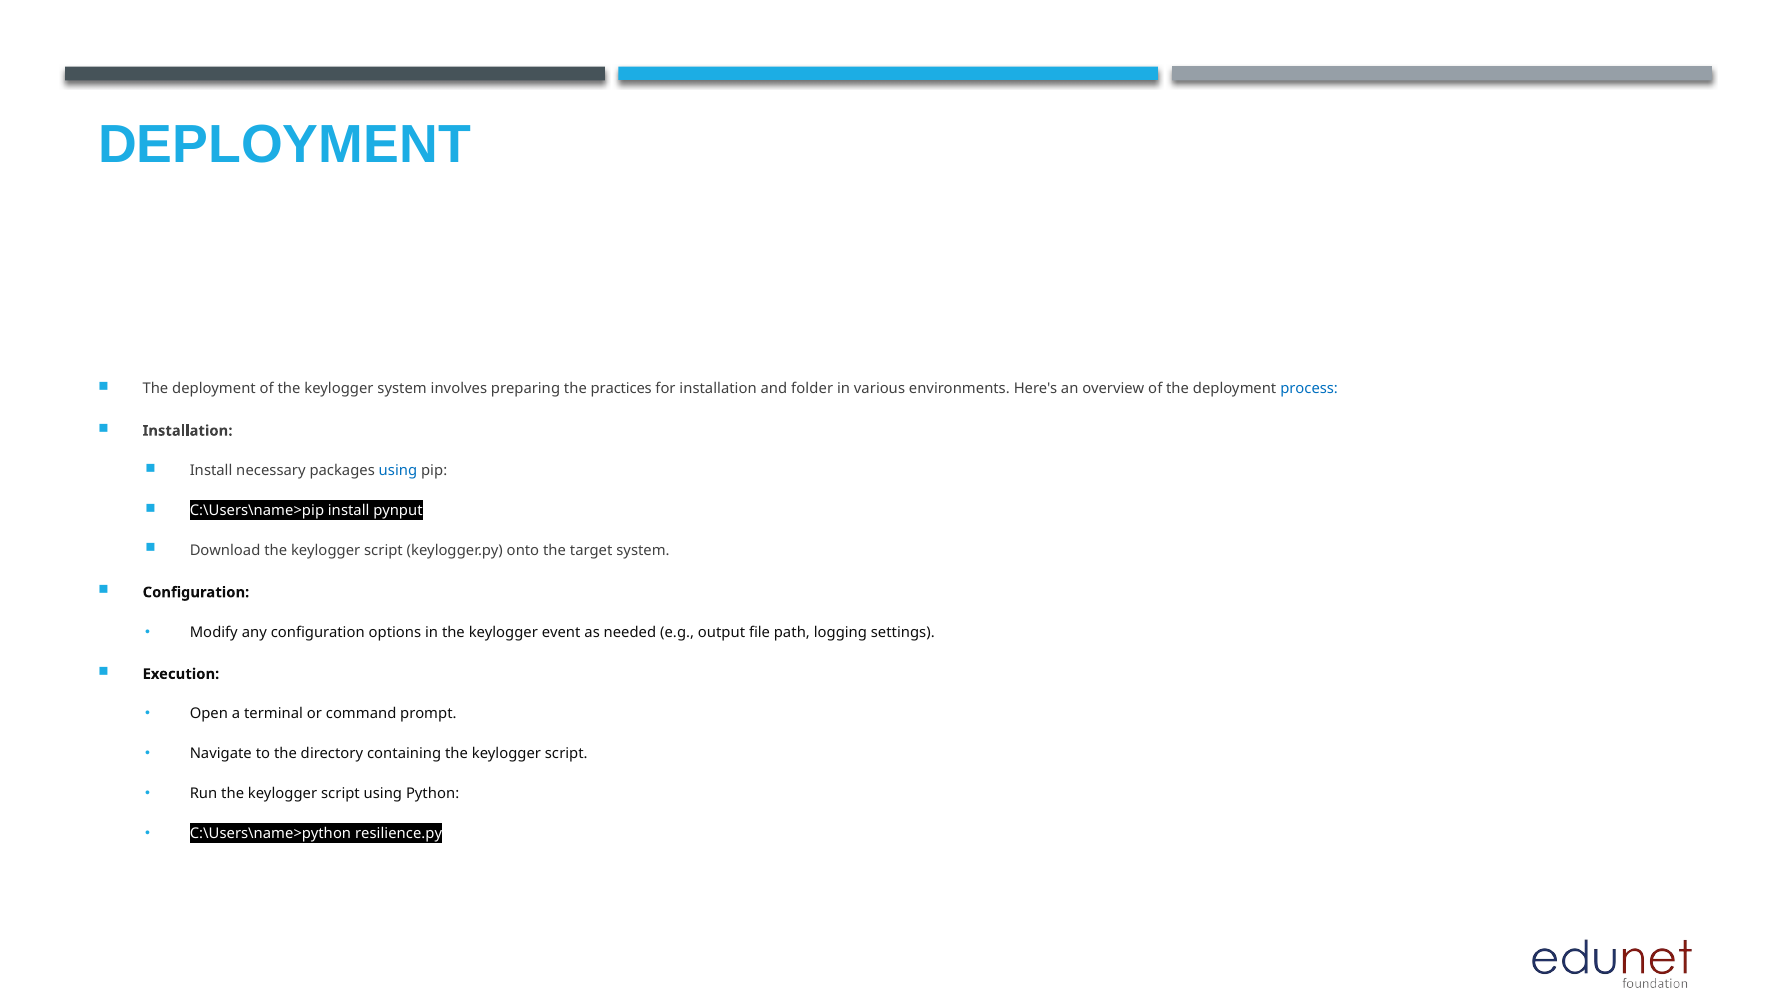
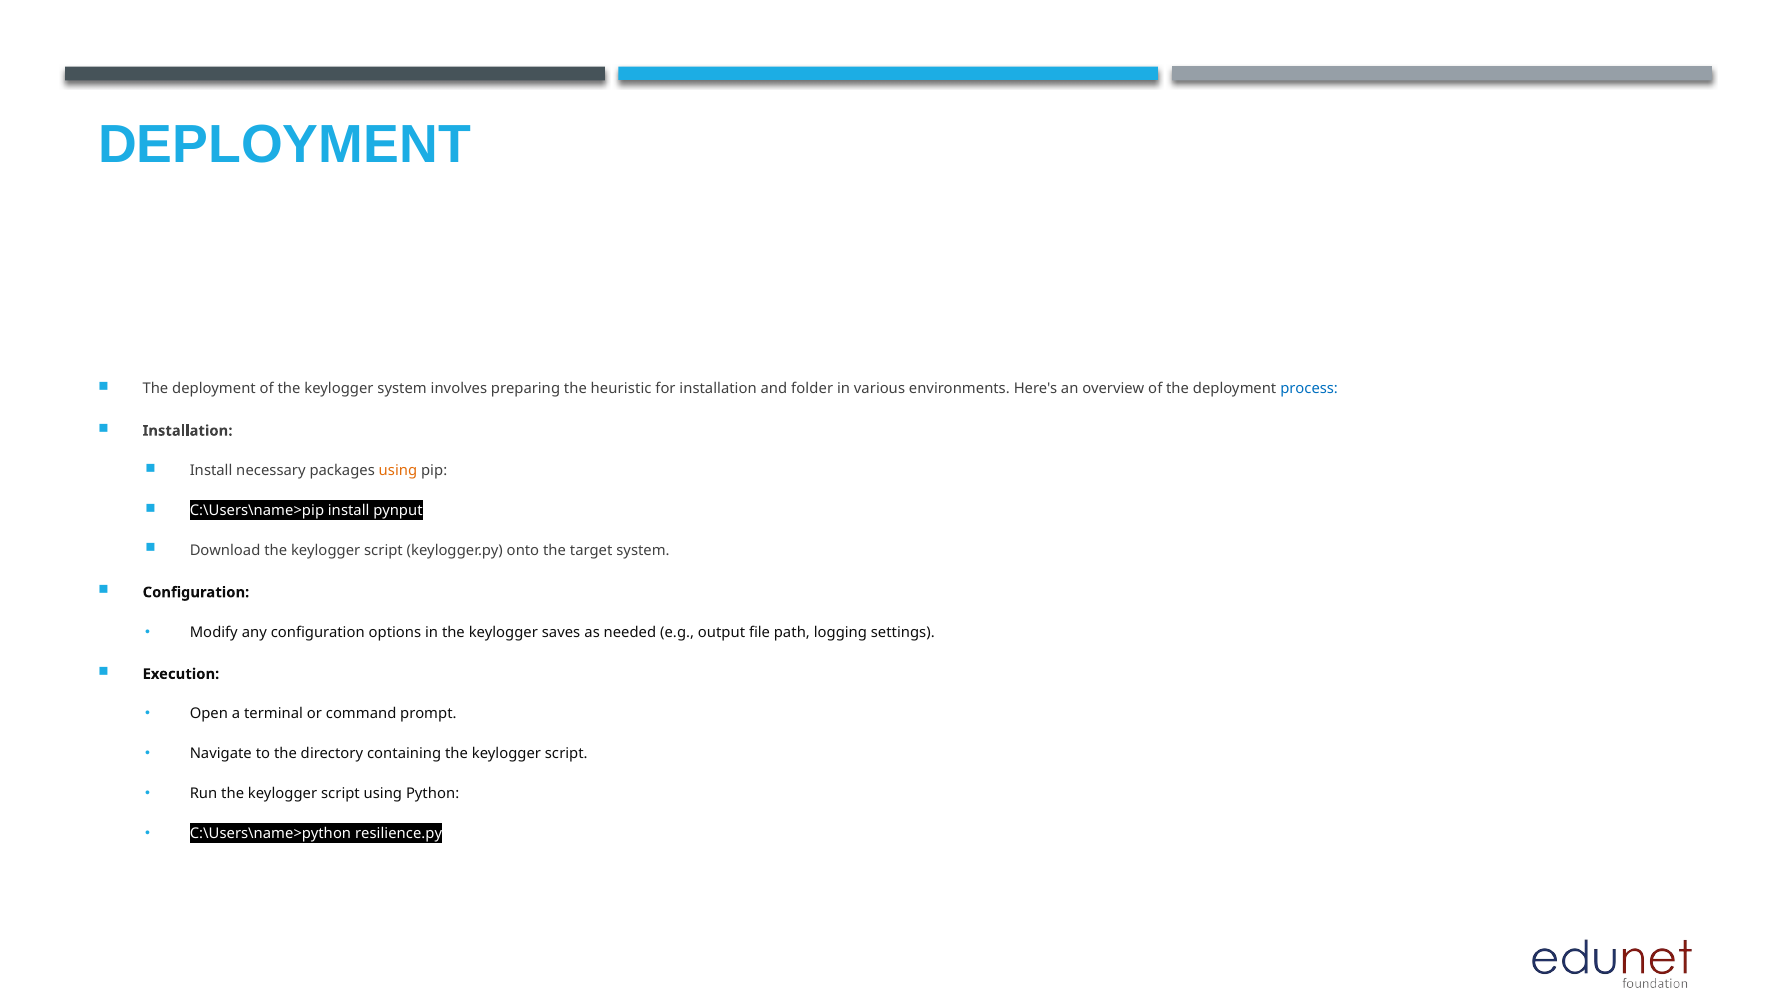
practices: practices -> heuristic (621, 389)
using colour: blue -> orange (398, 471)
event: event -> saves (561, 633)
